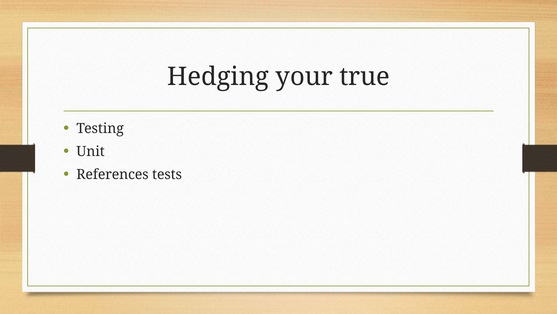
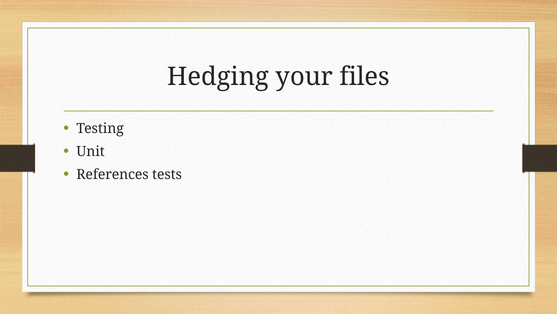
true: true -> files (365, 76)
